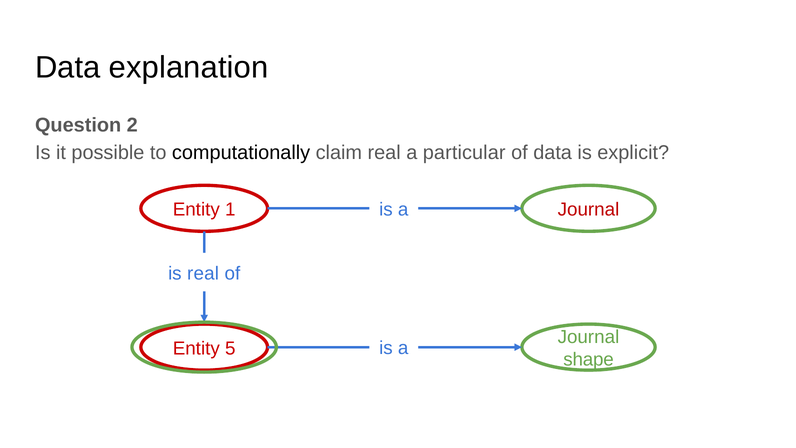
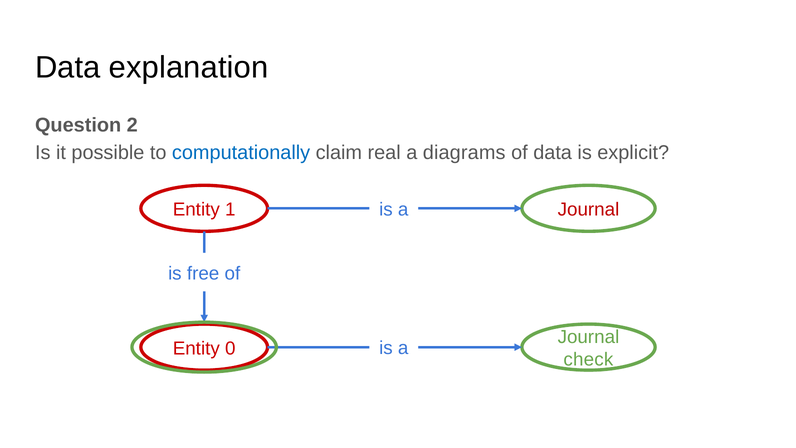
computationally colour: black -> blue (241, 153)
particular: particular -> diagrams (464, 153)
is real: real -> free (203, 273)
5: 5 -> 0 (230, 348)
shape: shape -> check (588, 360)
